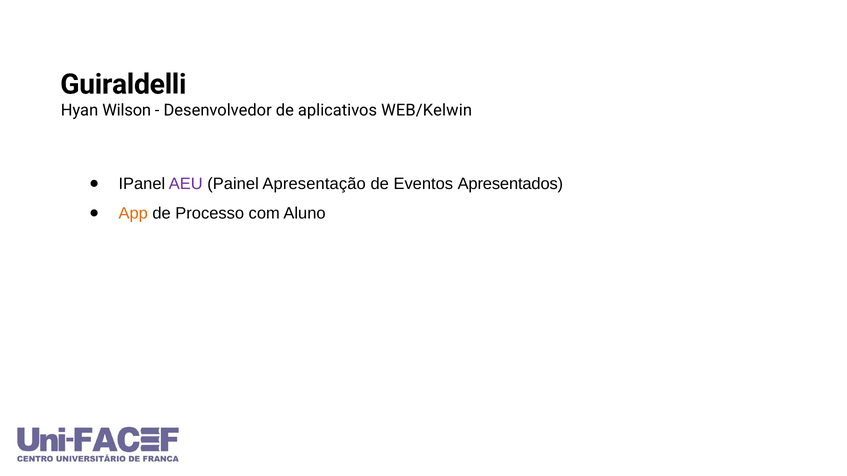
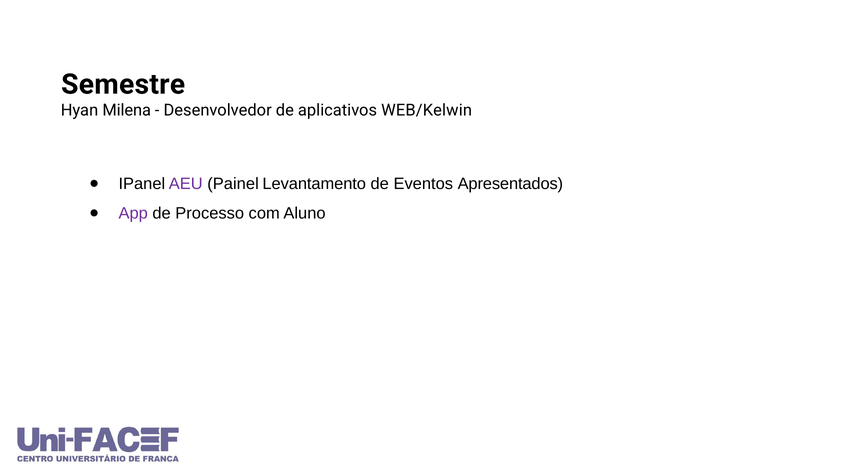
Guiraldelli: Guiraldelli -> Semestre (123, 84)
Wilson: Wilson -> Milena (127, 110)
Apresentação: Apresentação -> Levantamento (314, 184)
App colour: orange -> purple (133, 213)
